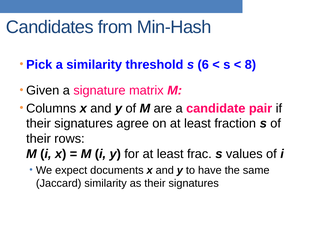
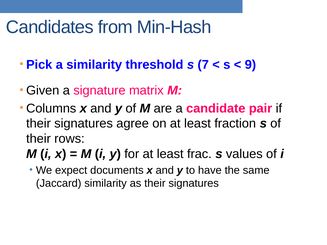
6: 6 -> 7 (203, 65)
8: 8 -> 9 (250, 65)
